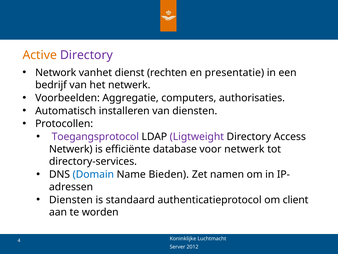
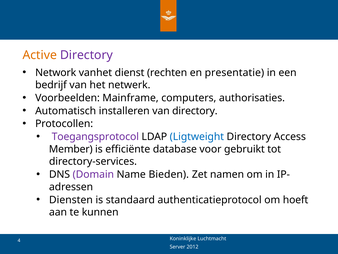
Aggregatie: Aggregatie -> Mainframe (131, 98)
van diensten: diensten -> directory (195, 111)
Ligtweight colour: purple -> blue (197, 136)
Netwerk: Netwerk -> Member (71, 149)
voor netwerk: netwerk -> gebruikt (244, 149)
Domain colour: blue -> purple (93, 174)
client: client -> hoeft (296, 199)
worden: worden -> kunnen (100, 212)
